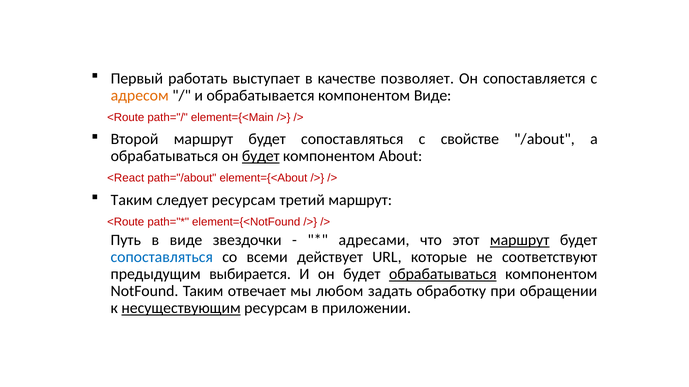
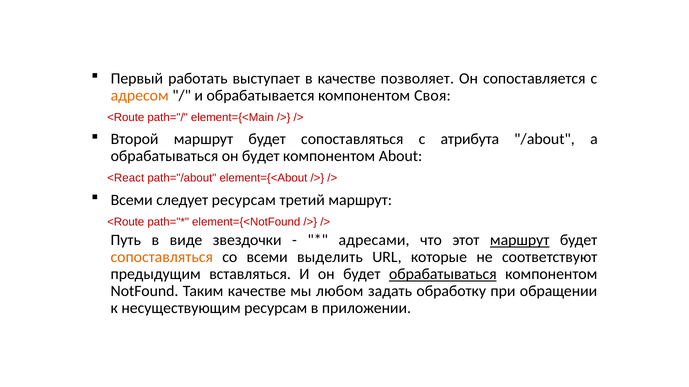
компонентом Виде: Виде -> Своя (432, 96)
свойстве: свойстве -> атрибута (470, 139)
будет underline: present -> none (261, 156)
Таким: Таким -> Всеми (132, 200)
сопоставляться colour: blue -> orange (162, 257)
действует: действует -> выделить (330, 257)
выбирается: выбирается -> вставляться (250, 275)
Таким отвечает: отвечает -> качестве (257, 292)
несуществующим underline: present -> none (181, 309)
